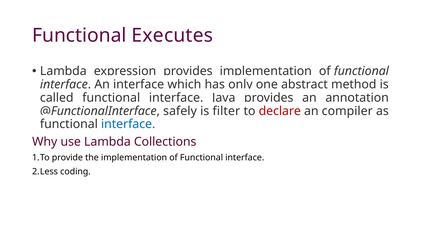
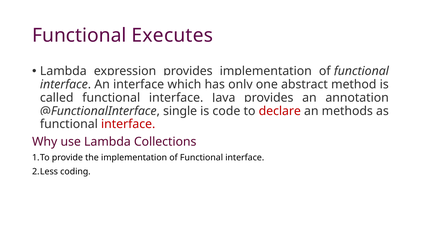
safely: safely -> single (180, 111)
filter: filter -> code (226, 111)
compiler: compiler -> methods (347, 111)
interface colour: blue -> red (128, 124)
